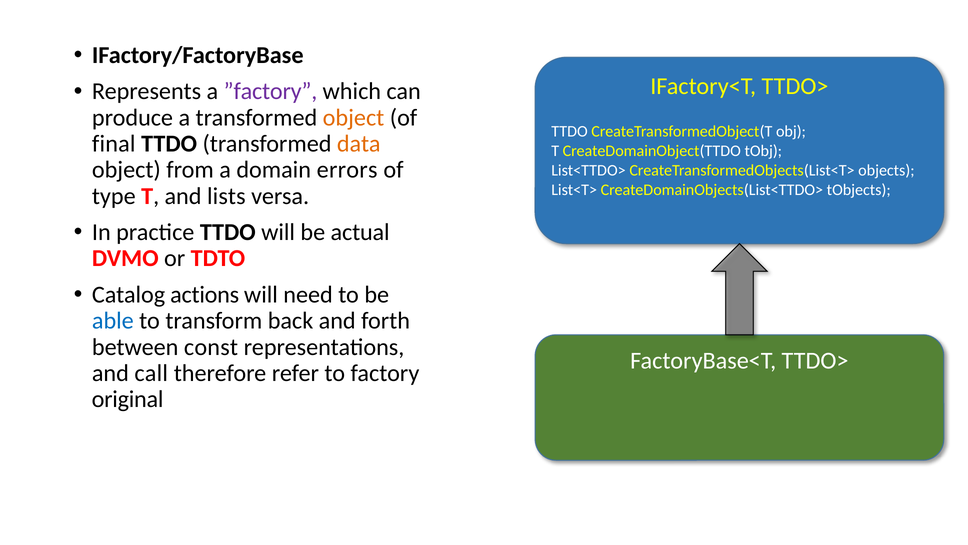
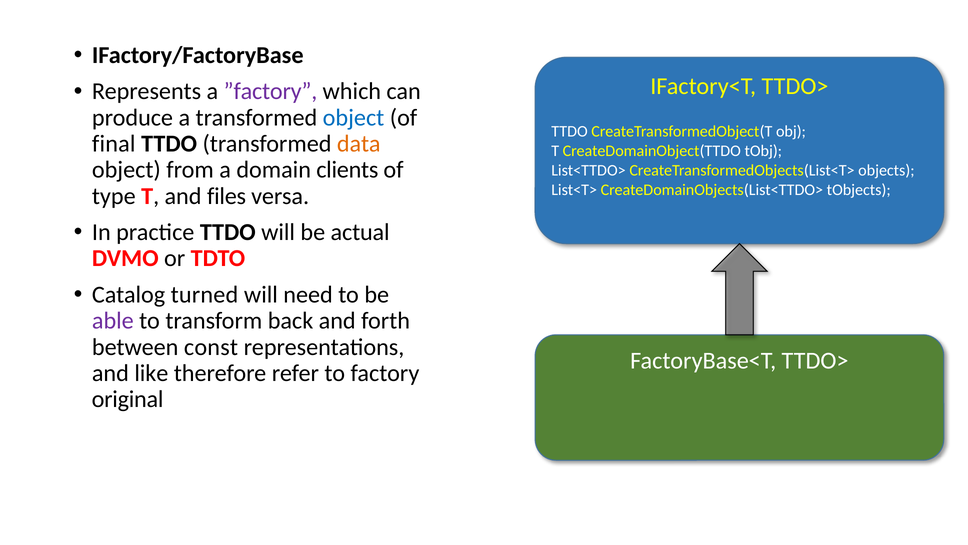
object colour: orange -> blue (353, 118)
errors: errors -> clients (347, 170)
lists: lists -> files (227, 196)
actions: actions -> turned (204, 294)
able colour: blue -> purple (113, 321)
call: call -> like (151, 373)
